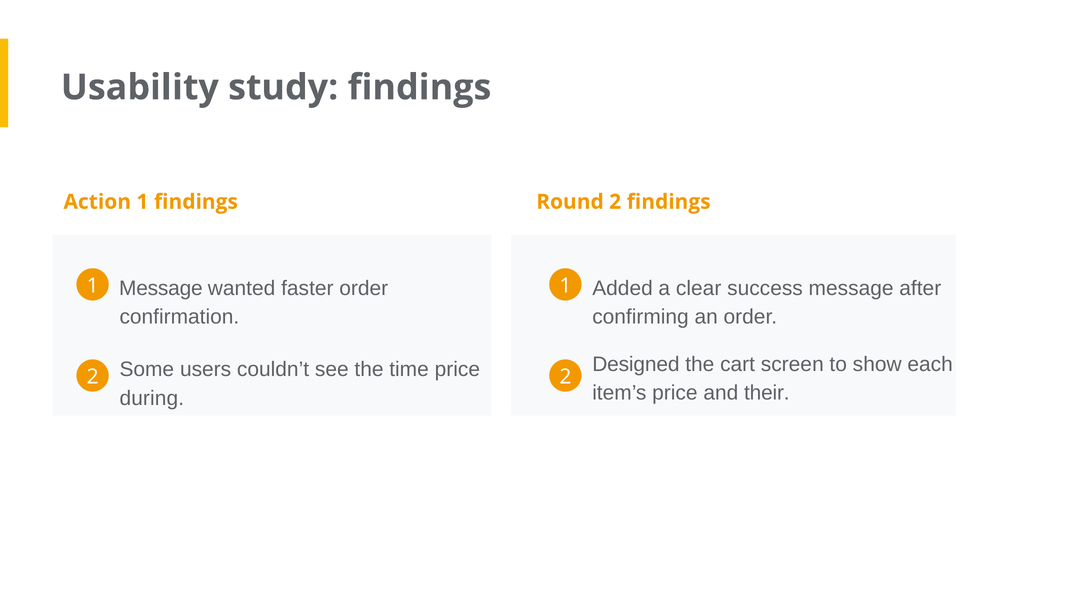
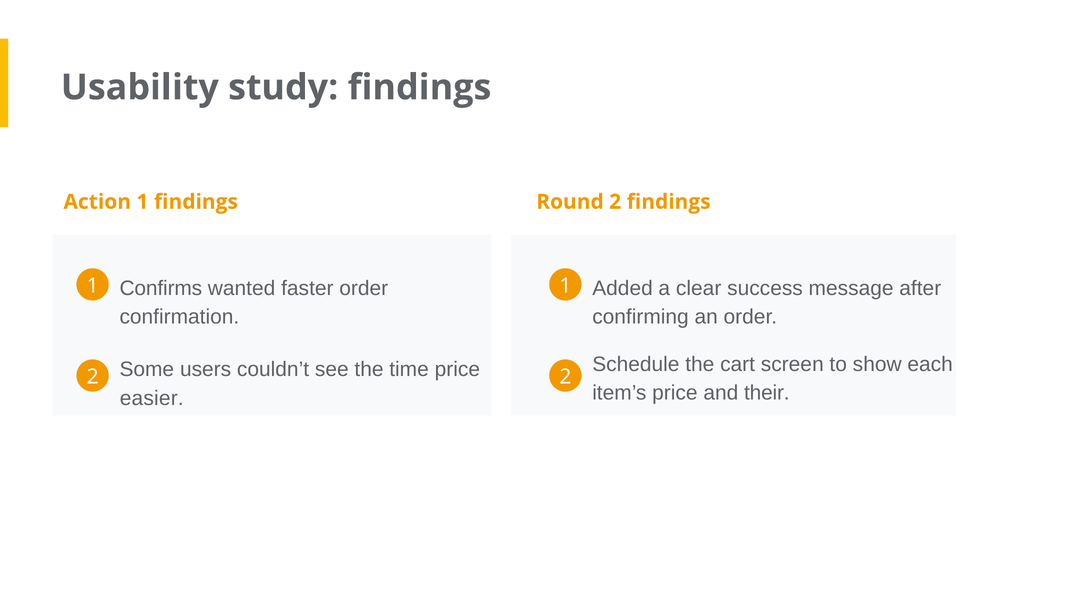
Message: Message -> Confirms (161, 288)
Designed: Designed -> Schedule (636, 364)
during: during -> easier (152, 398)
